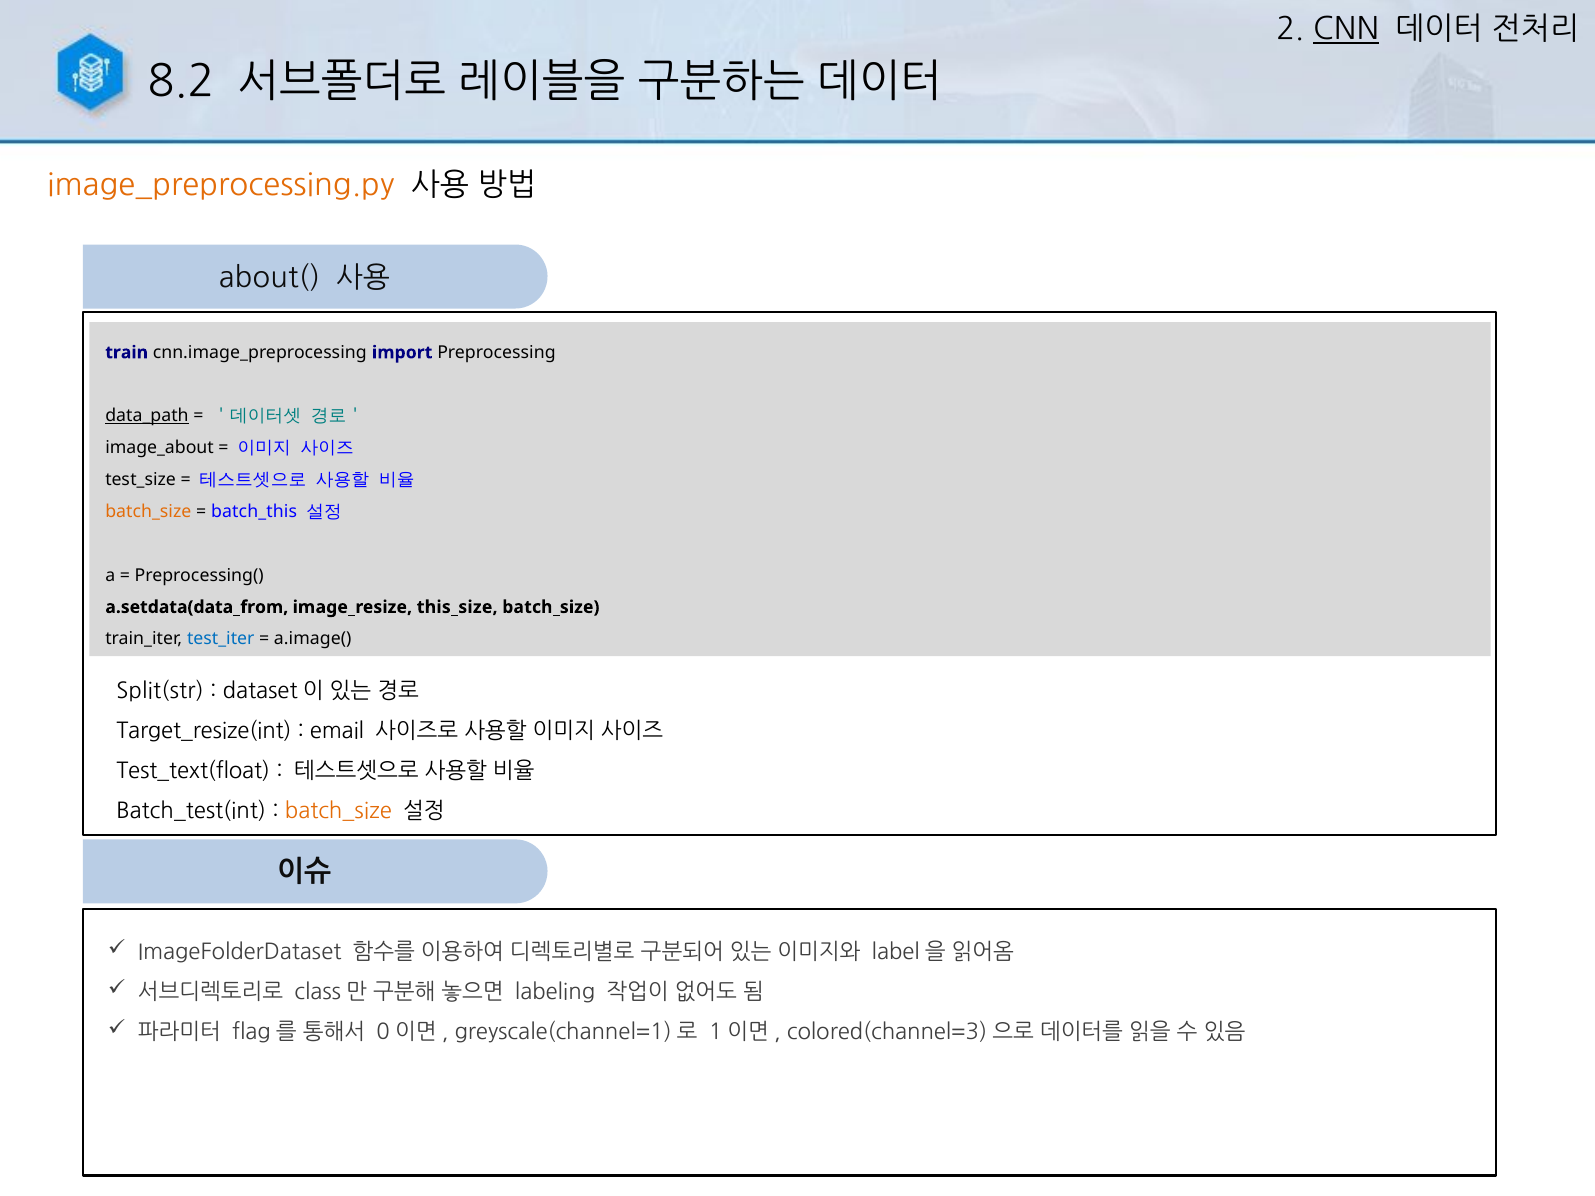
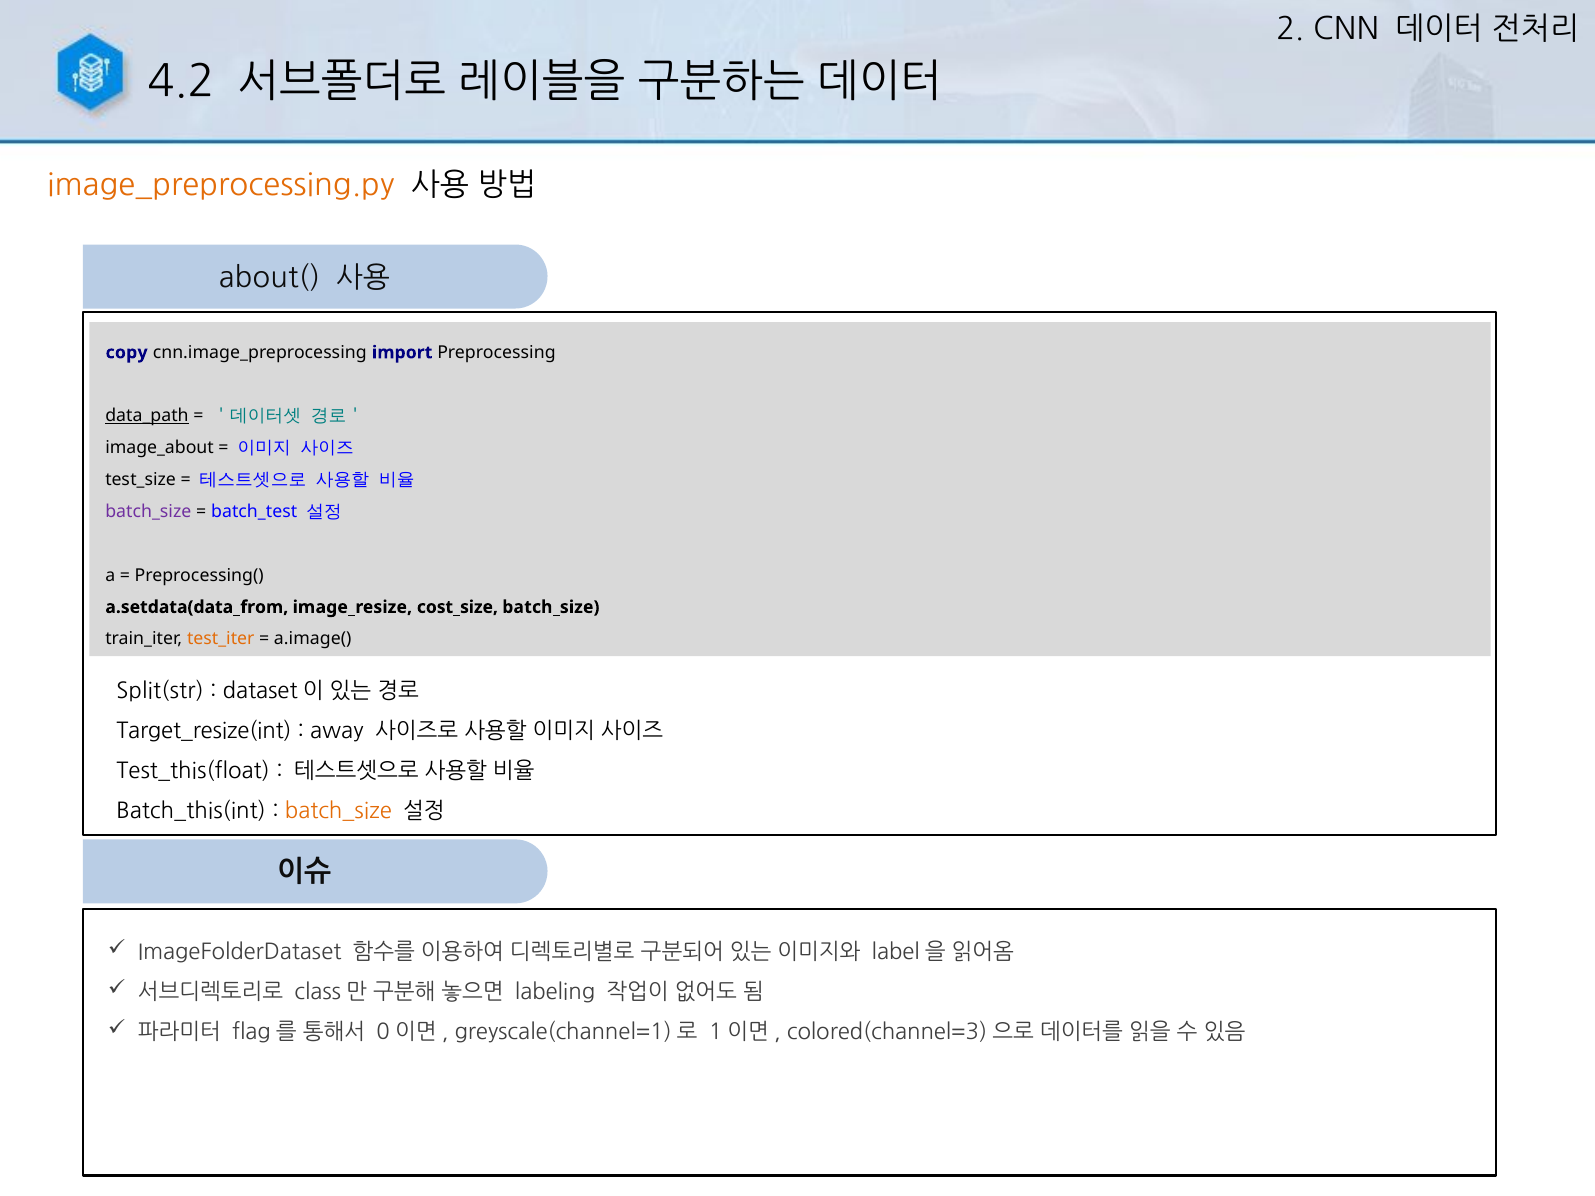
CNN underline: present -> none (1346, 29)
8.2: 8.2 -> 4.2 (181, 82)
train: train -> copy (127, 353)
batch_size colour: orange -> purple (148, 512)
batch_this: batch_this -> batch_test (254, 512)
this_size: this_size -> cost_size (457, 607)
test_iter colour: blue -> orange (221, 639)
email: email -> away (337, 731)
Test_text(float: Test_text(float -> Test_this(float (193, 771)
Batch_test(int: Batch_test(int -> Batch_this(int (191, 811)
